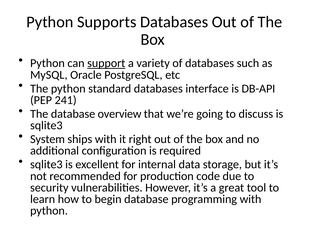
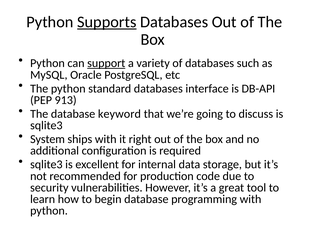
Supports underline: none -> present (107, 22)
241: 241 -> 913 (66, 100)
overview: overview -> keyword (119, 114)
